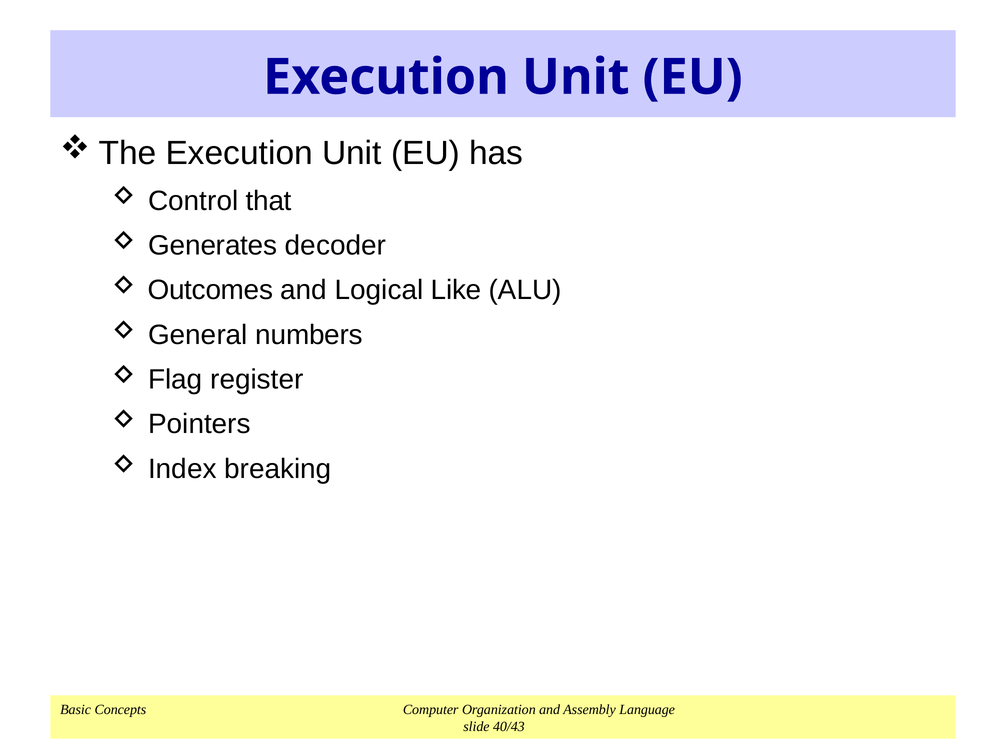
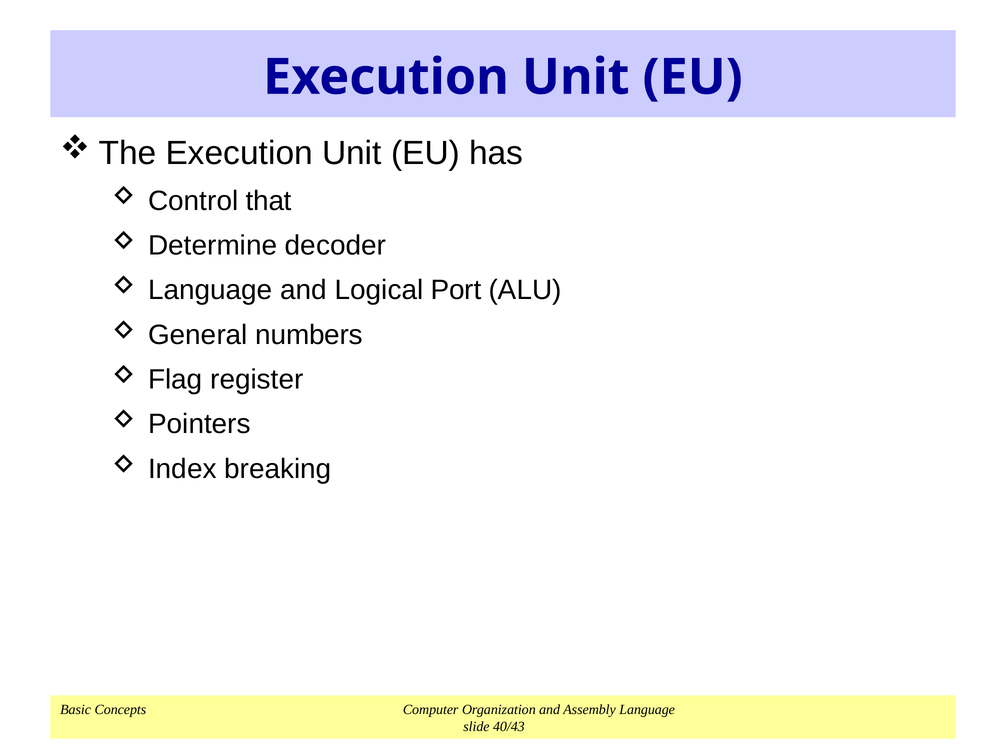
Generates: Generates -> Determine (213, 246)
Outcomes: Outcomes -> Language (210, 290)
Like: Like -> Port (456, 290)
